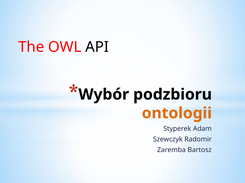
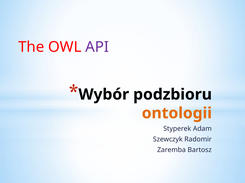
API colour: black -> purple (97, 47)
